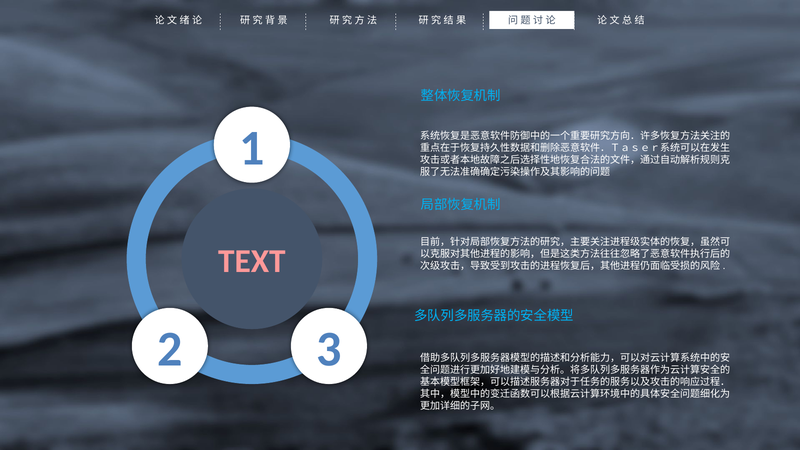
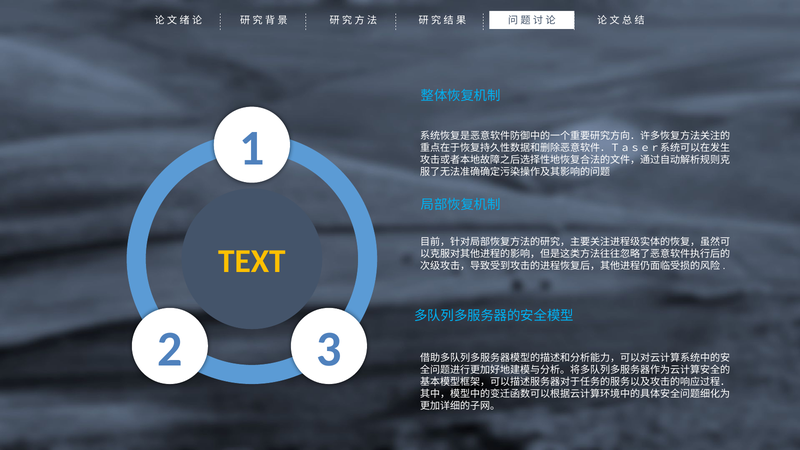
TEXT colour: pink -> yellow (252, 261)
